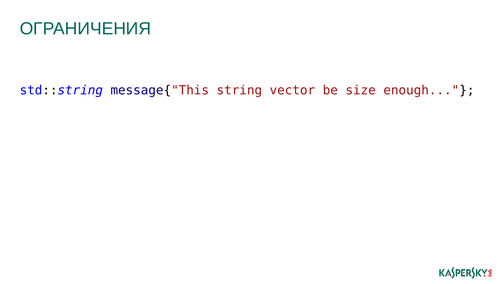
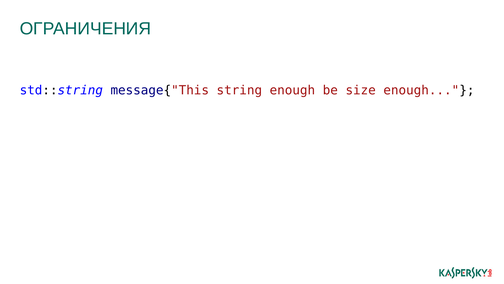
string vector: vector -> enough (292, 90)
